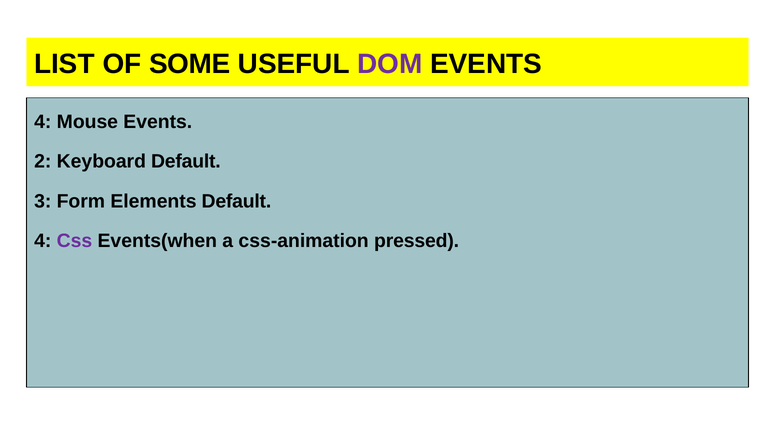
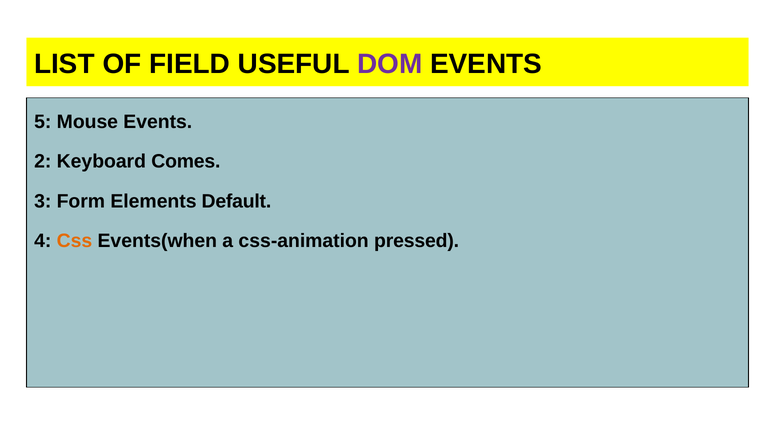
SOME: SOME -> FIELD (190, 64)
4: 4 -> 5 (43, 122)
Keyboard Default: Default -> Comes (186, 162)
Css colour: purple -> orange (74, 241)
